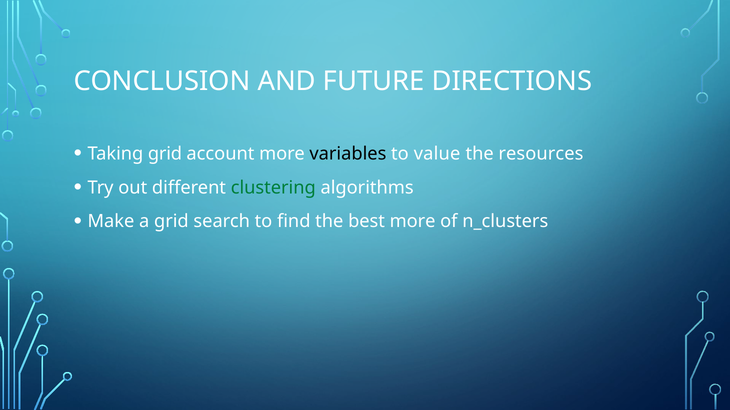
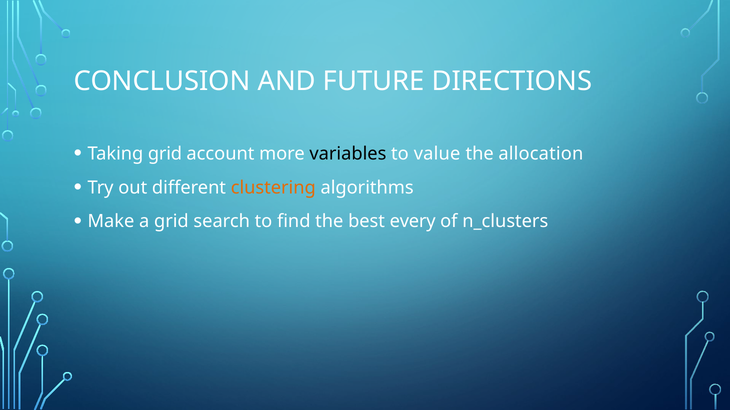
resources: resources -> allocation (541, 154)
clustering colour: green -> orange (273, 188)
best more: more -> every (413, 222)
